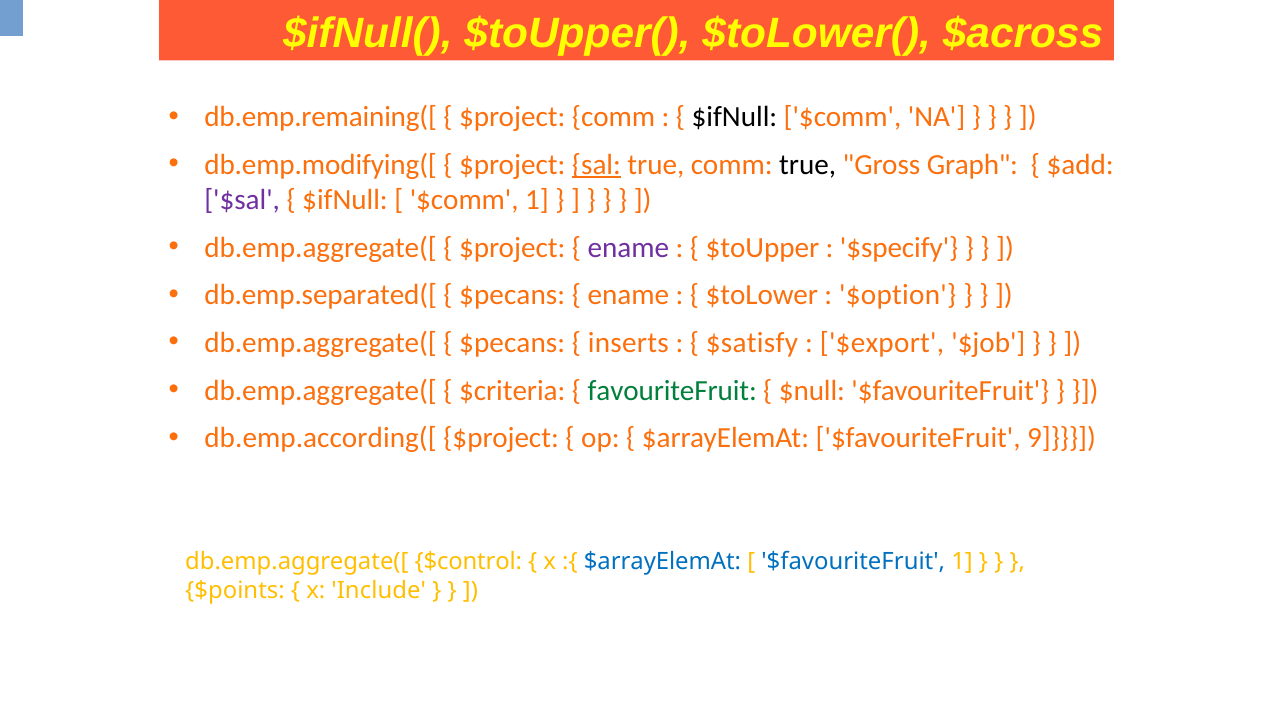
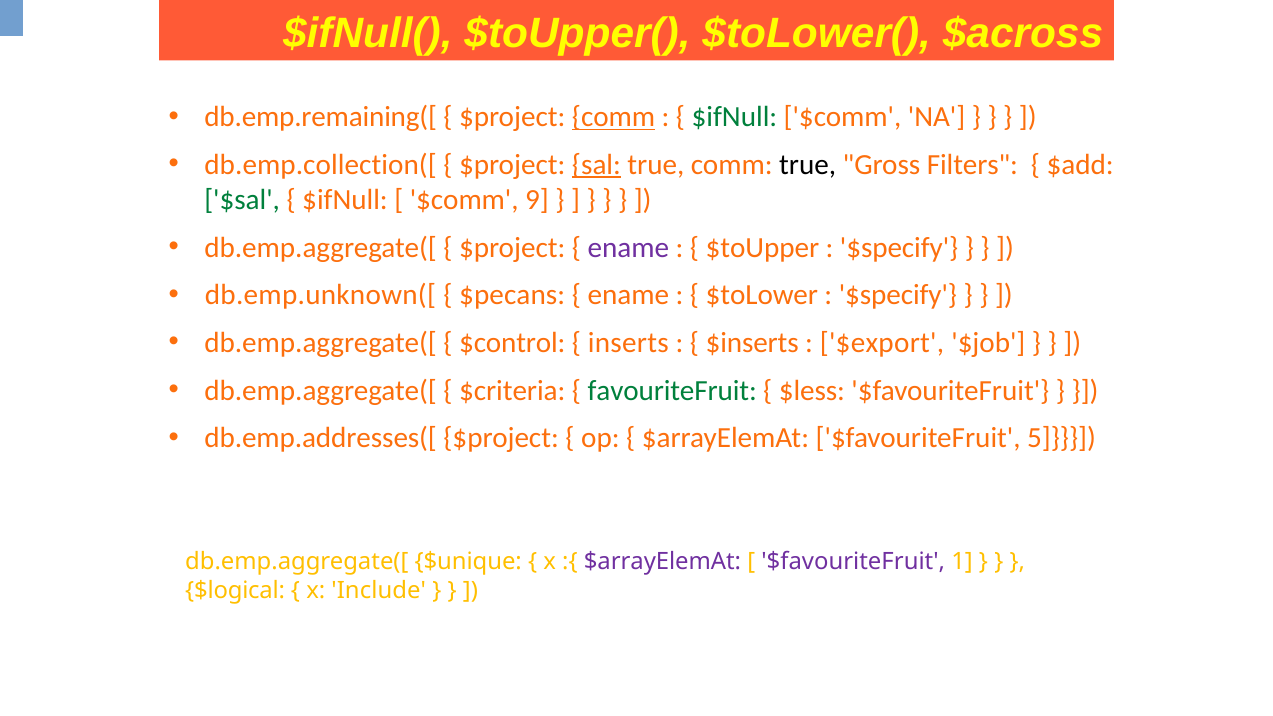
comm underline: none -> present (614, 117)
$ifNull colour: black -> green (734, 117)
db.emp.modifying([: db.emp.modifying([ -> db.emp.collection([ (321, 165)
Graph: Graph -> Filters (972, 165)
$sal colour: purple -> green (242, 200)
$comm 1: 1 -> 9 (537, 200)
db.emp.separated([: db.emp.separated([ -> db.emp.unknown([ (320, 295)
$option: $option -> $specify (898, 295)
$pecans: $pecans -> $control (512, 343)
$satisfy: $satisfy -> $inserts (752, 343)
$null: $null -> $less (812, 391)
db.emp.according([: db.emp.according([ -> db.emp.addresses([ (321, 438)
9: 9 -> 5 (1062, 438)
$control: $control -> $unique (468, 562)
$arrayElemAt colour: blue -> purple (662, 562)
$favouriteFruit colour: blue -> purple (853, 562)
$points: $points -> $logical (235, 590)
